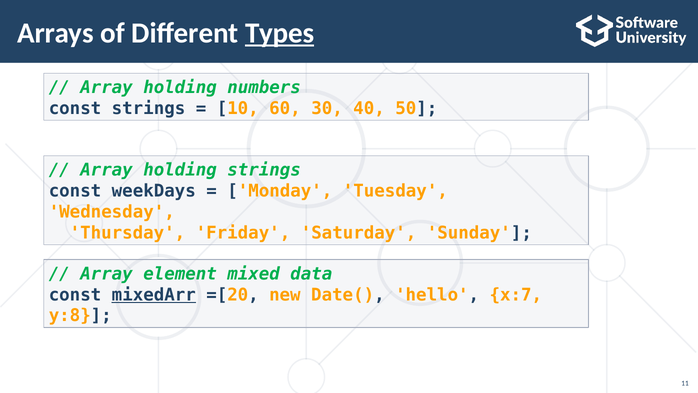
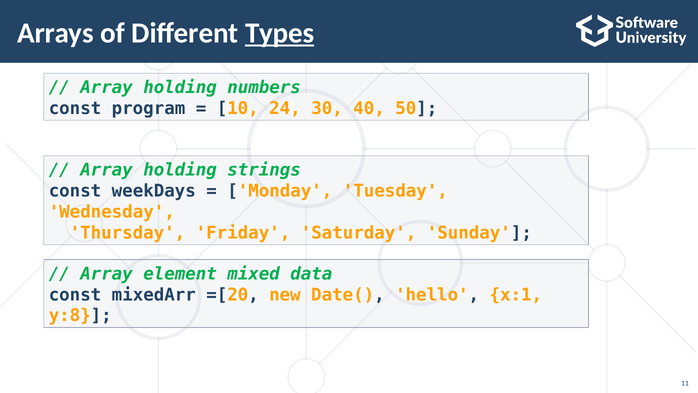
const strings: strings -> program (149, 108)
60: 60 -> 24 (285, 108)
mixedArr underline: present -> none (154, 294)
x:7: x:7 -> x:1 (516, 294)
